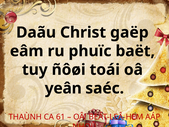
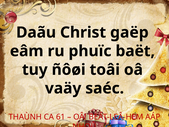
toái: toái -> toâi (105, 70)
yeân: yeân -> vaäy (63, 88)
